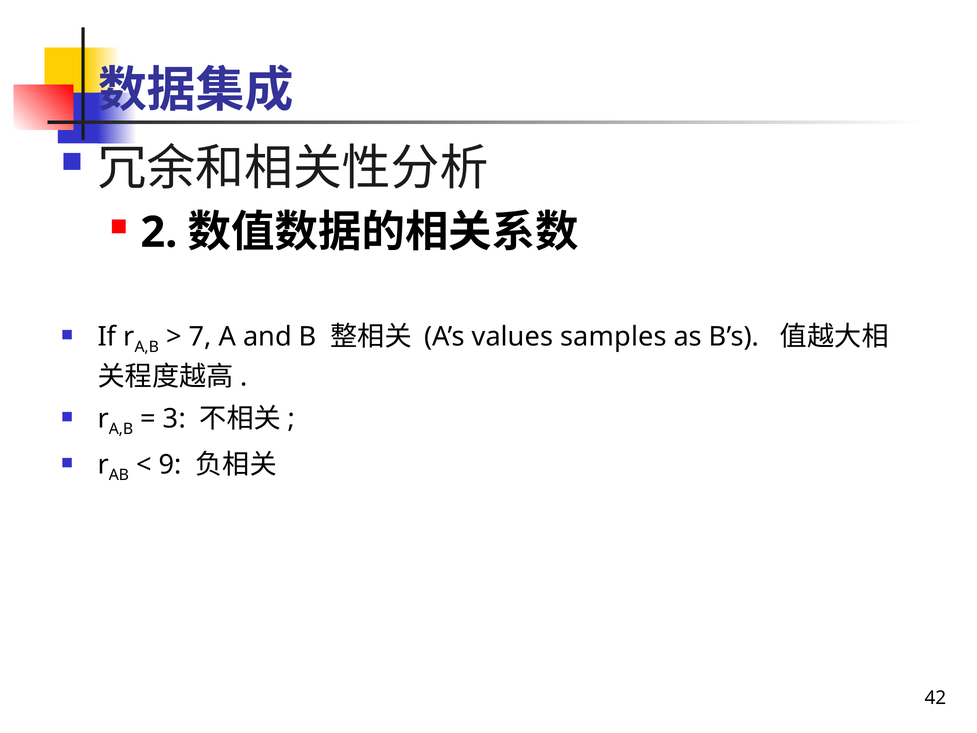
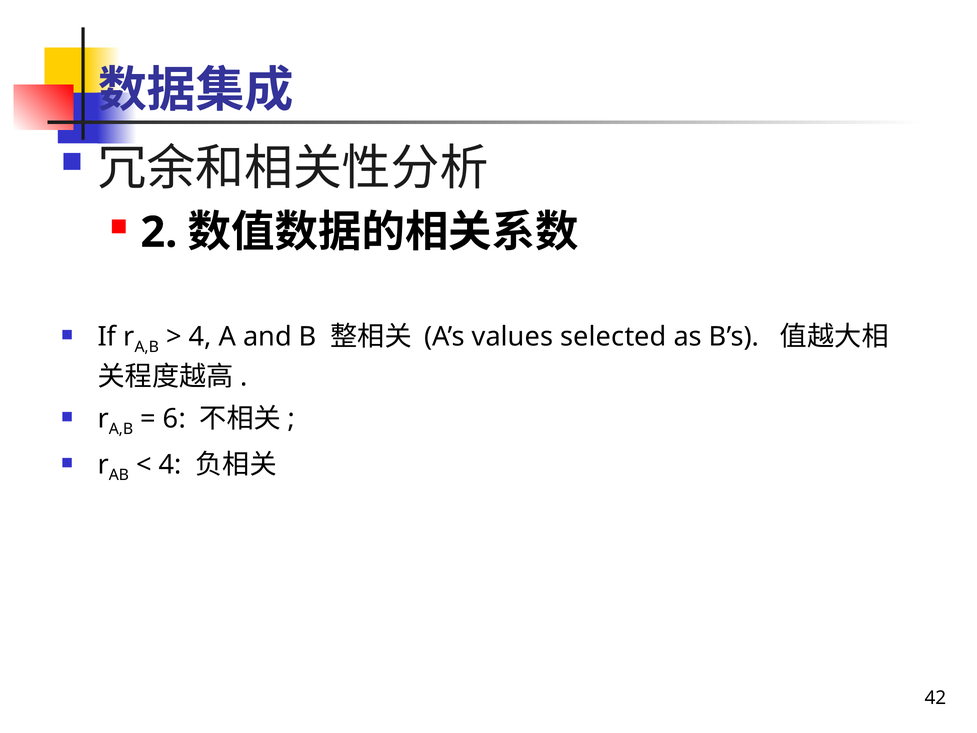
7: 7 -> 4 (200, 336)
samples: samples -> selected (613, 336)
3: 3 -> 6 (174, 418)
9: 9 -> 4 (170, 465)
